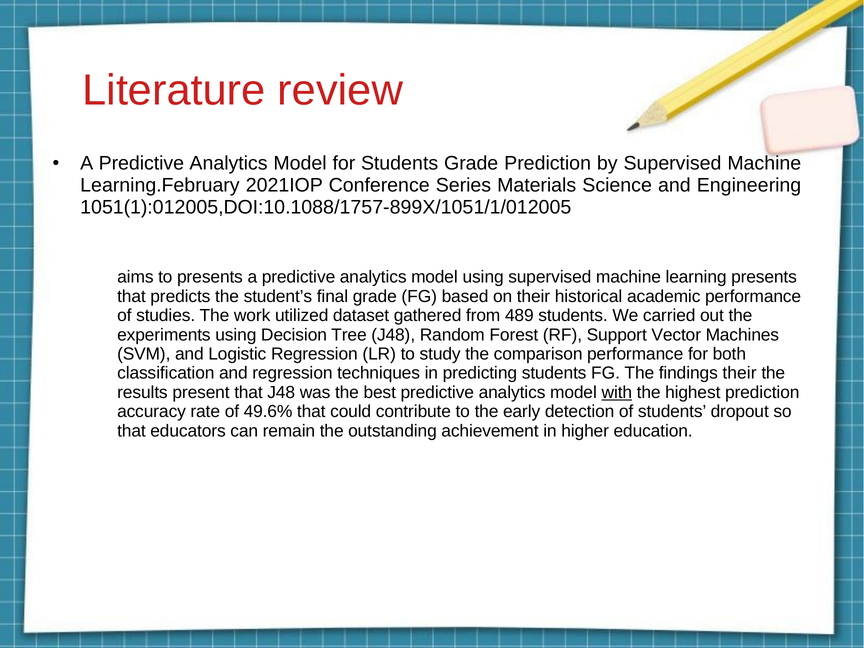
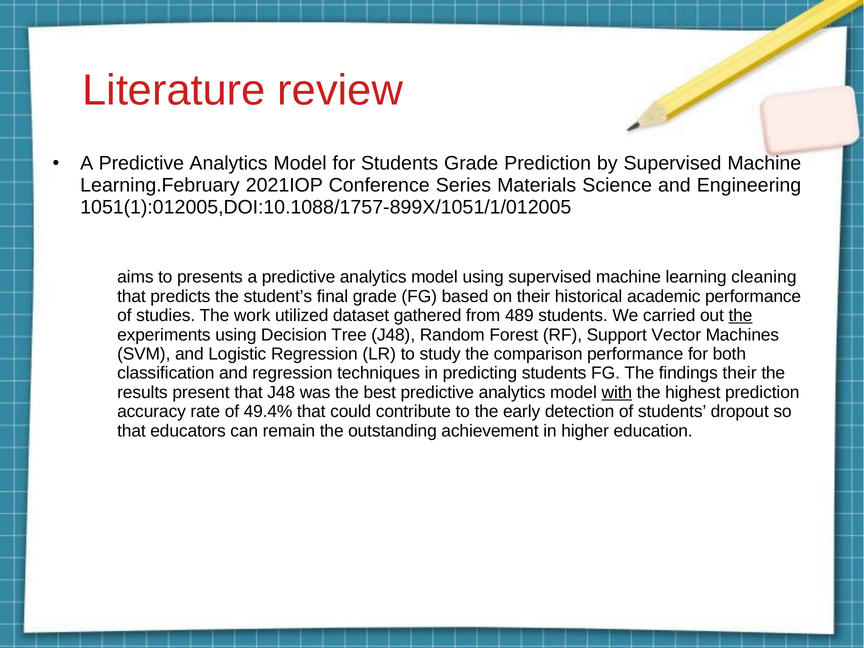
learning presents: presents -> cleaning (764, 277)
the underline: none -> present (740, 316)
49.6%: 49.6% -> 49.4% (268, 412)
